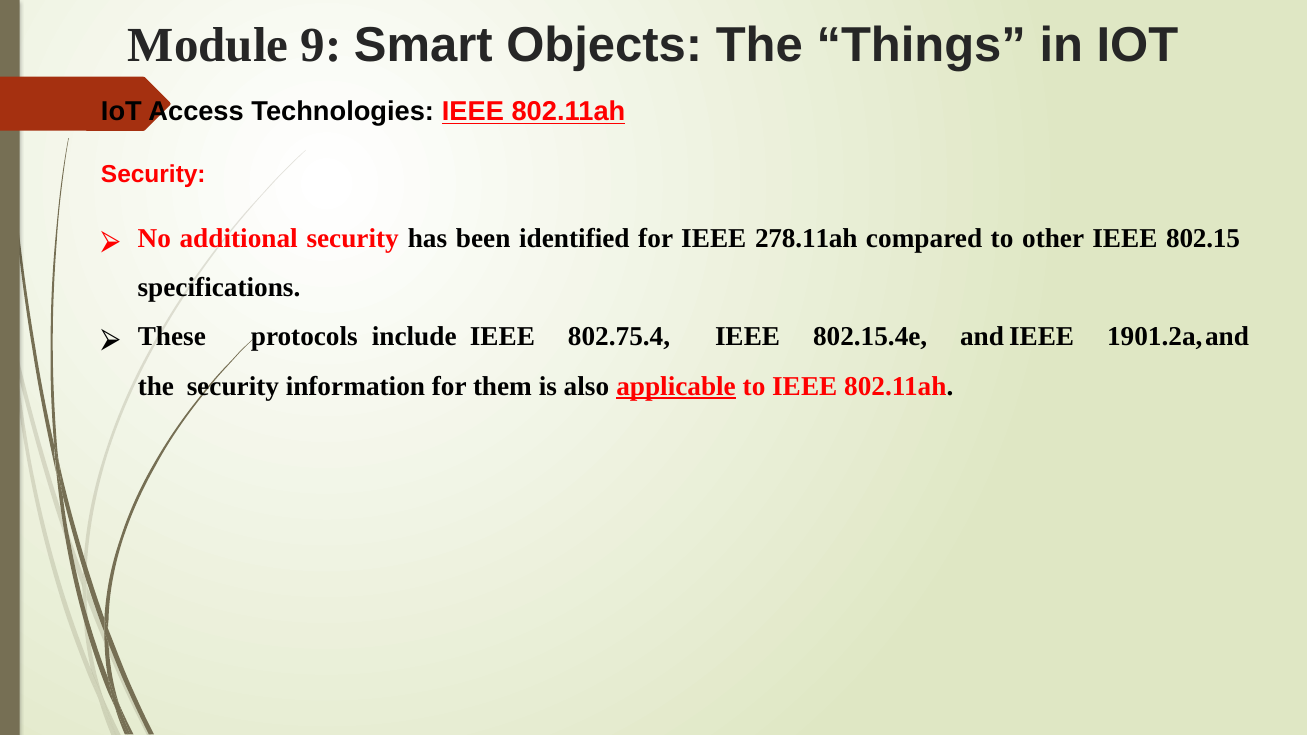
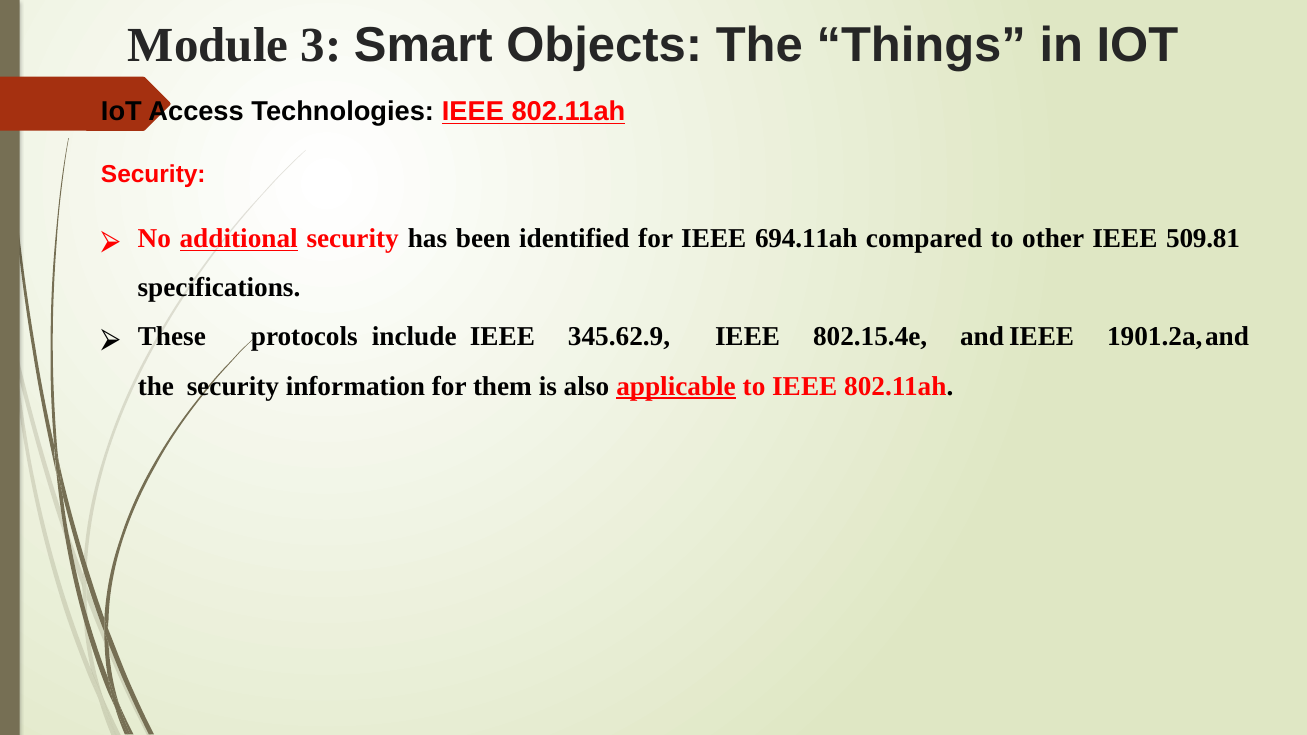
9: 9 -> 3 (321, 46)
additional underline: none -> present (239, 239)
278.11ah: 278.11ah -> 694.11ah (806, 239)
802.15: 802.15 -> 509.81 (1203, 239)
802.75.4: 802.75.4 -> 345.62.9 (619, 337)
